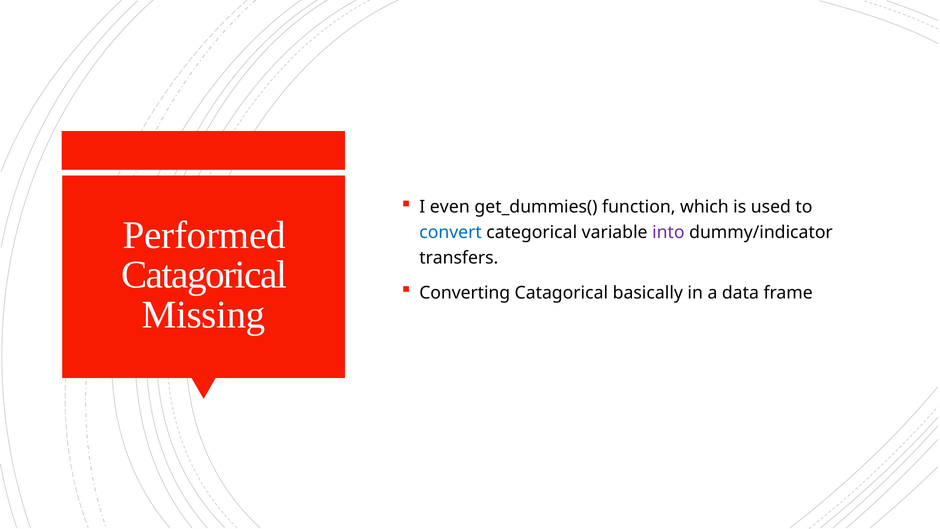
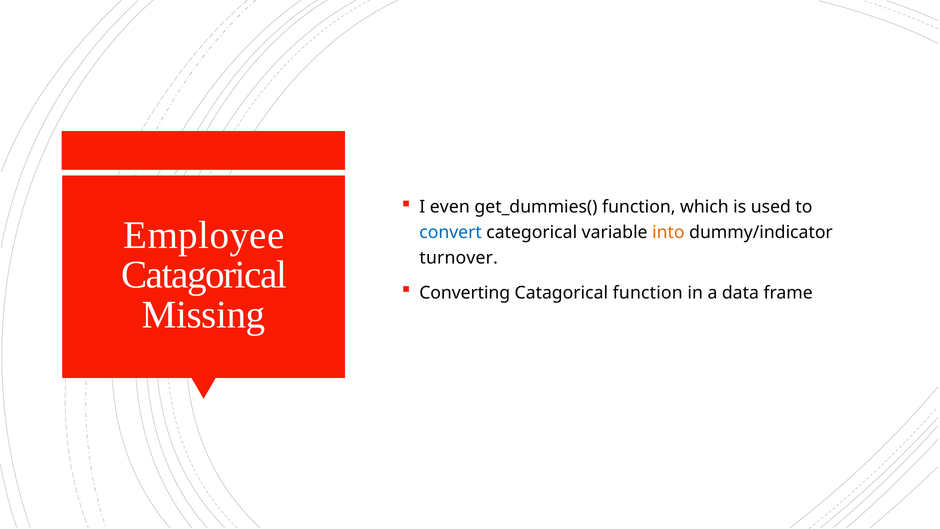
Performed: Performed -> Employee (204, 235)
into colour: purple -> orange (668, 232)
transfers: transfers -> turnover (459, 258)
Catagorical basically: basically -> function (648, 293)
